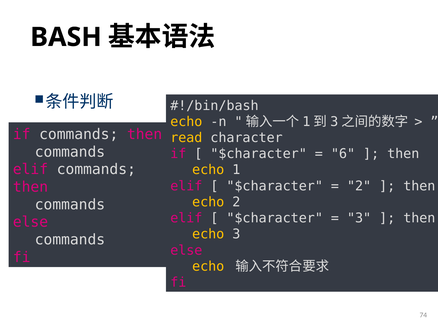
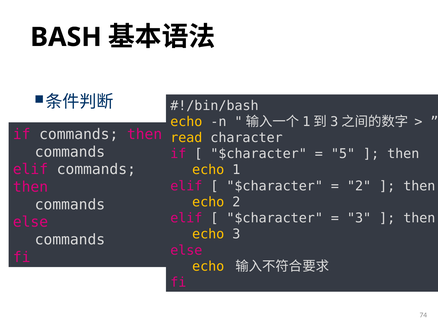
6: 6 -> 5 (343, 154)
